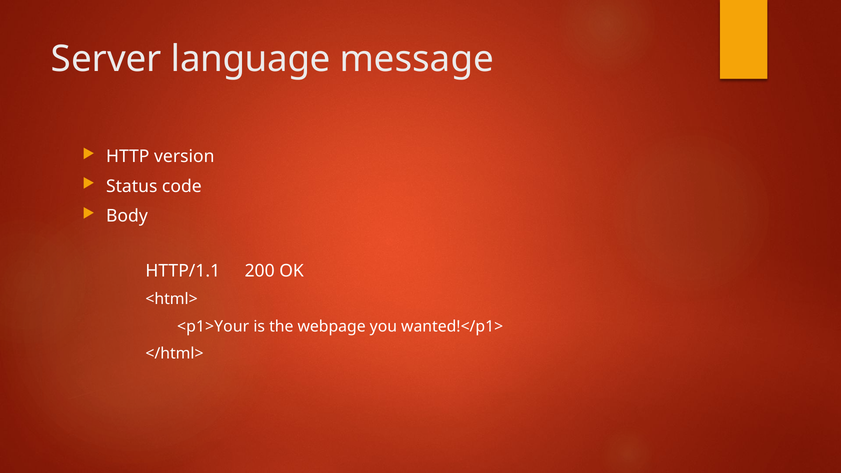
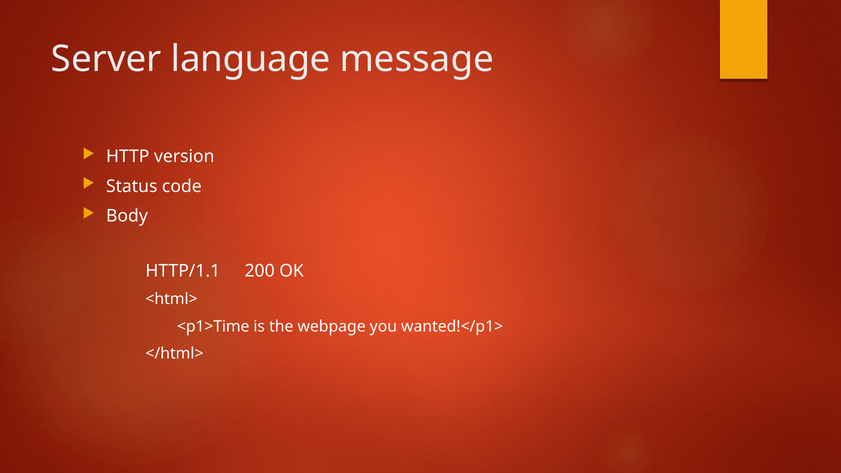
<p1>Your: <p1>Your -> <p1>Time (213, 326)
